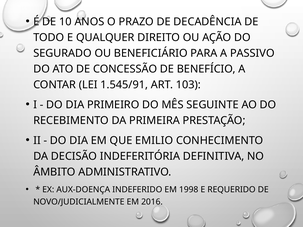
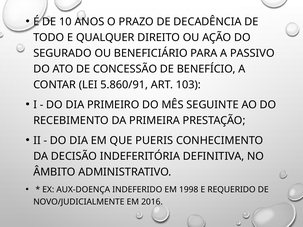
1.545/91: 1.545/91 -> 5.860/91 (124, 85)
EMILIO: EMILIO -> PUERIS (154, 141)
